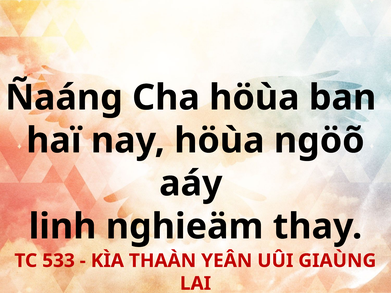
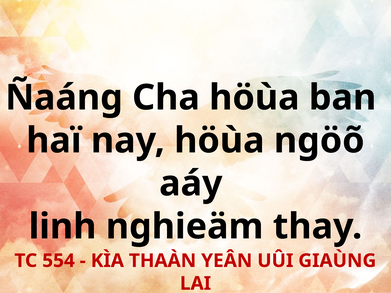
533: 533 -> 554 (59, 261)
